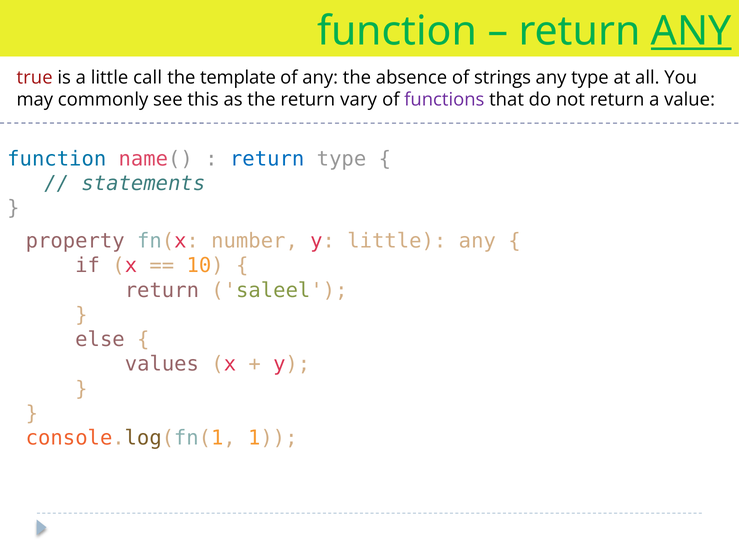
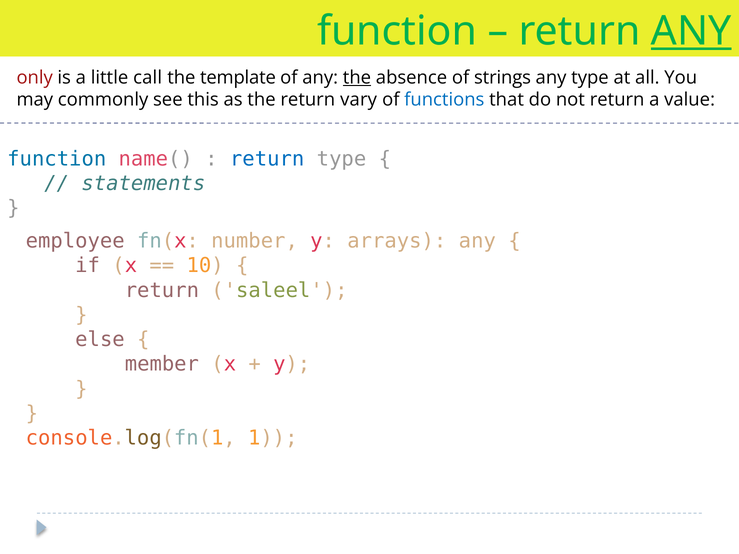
true: true -> only (35, 78)
the underline: none -> present (357, 78)
functions colour: purple -> blue (444, 100)
property: property -> employee (75, 241)
y little: little -> arrays (397, 241)
values: values -> member (162, 364)
